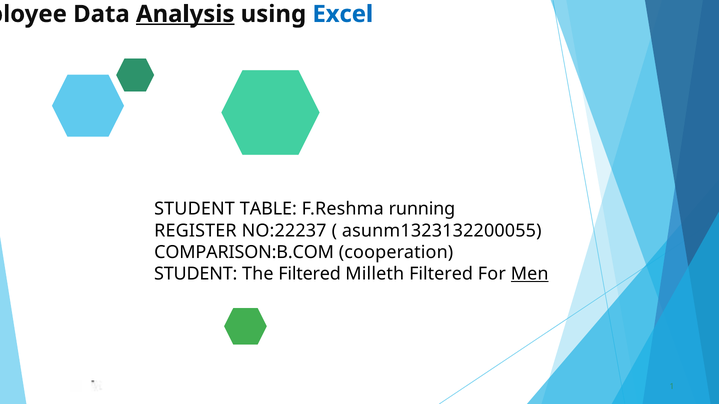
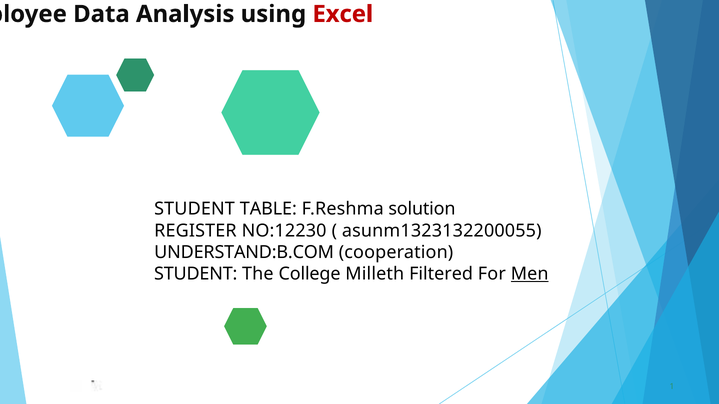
Analysis underline: present -> none (185, 14)
Excel colour: blue -> red (343, 14)
running: running -> solution (422, 209)
NO:22237: NO:22237 -> NO:12230 (284, 231)
COMPARISON:B.COM: COMPARISON:B.COM -> UNDERSTAND:B.COM (244, 252)
The Filtered: Filtered -> College (310, 274)
